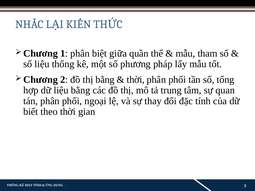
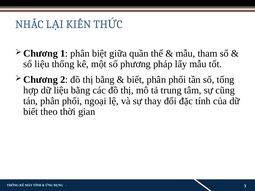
thời: thời -> biết (136, 80)
quan: quan -> cũng (225, 90)
